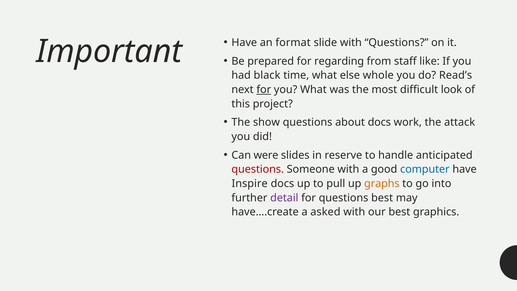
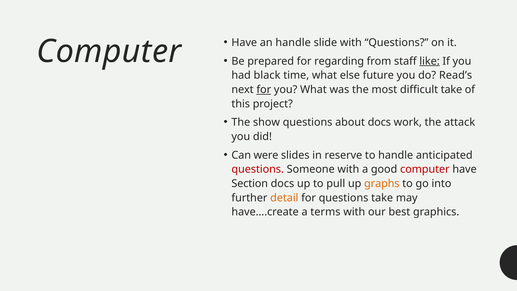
an format: format -> handle (293, 43)
Important: Important -> Computer (109, 51)
like underline: none -> present (430, 61)
whole: whole -> future (378, 75)
difficult look: look -> take (451, 90)
computer colour: blue -> red (425, 169)
Inspire: Inspire -> Section (250, 183)
detail colour: purple -> orange (284, 198)
questions best: best -> take (382, 198)
asked: asked -> terms (325, 212)
